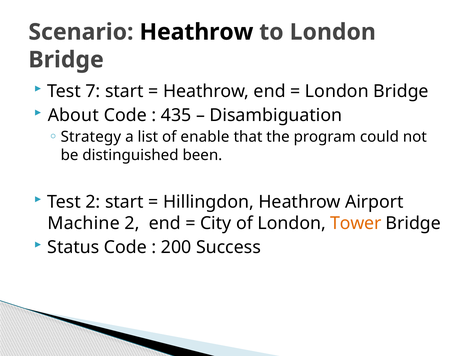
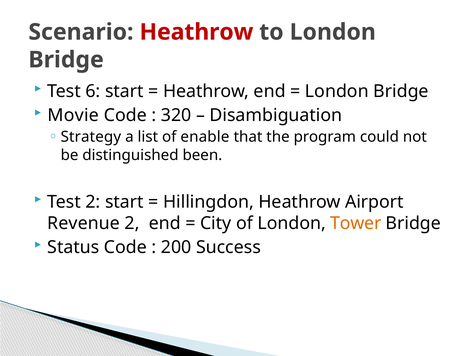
Heathrow colour: black -> red (196, 32)
7: 7 -> 6 (93, 91)
About: About -> Movie (73, 115)
435: 435 -> 320 (176, 115)
Machine: Machine -> Revenue (84, 223)
